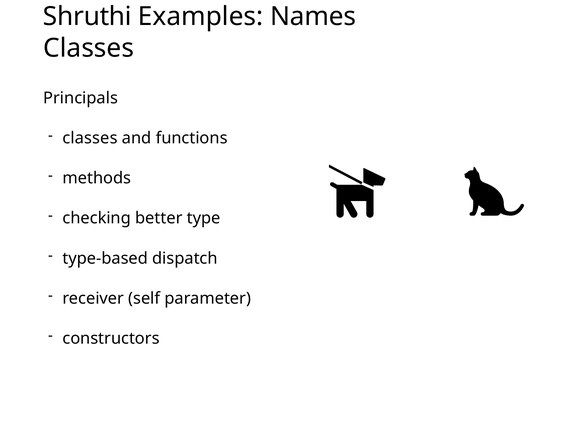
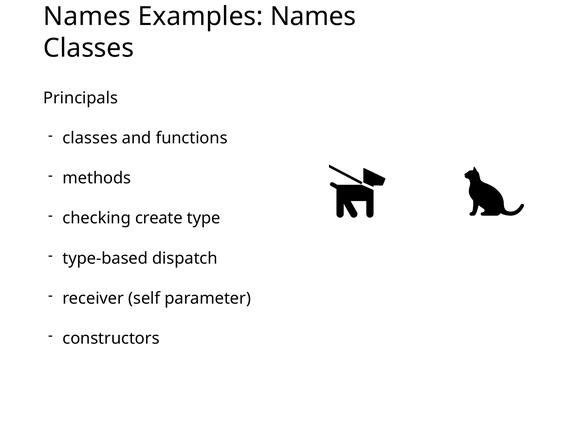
Shruthi: Shruthi -> Names (87, 16)
better: better -> create (159, 218)
